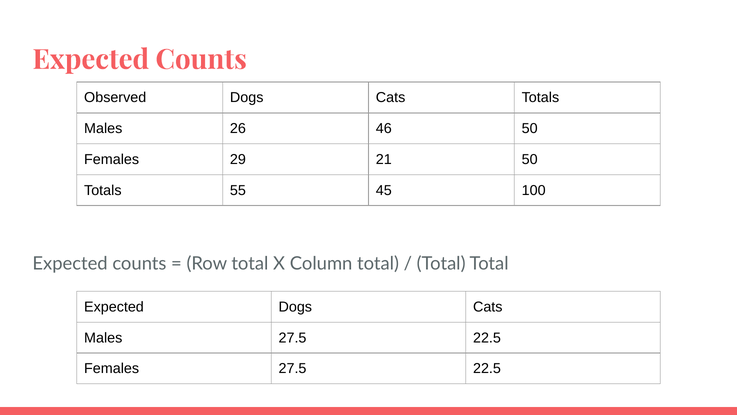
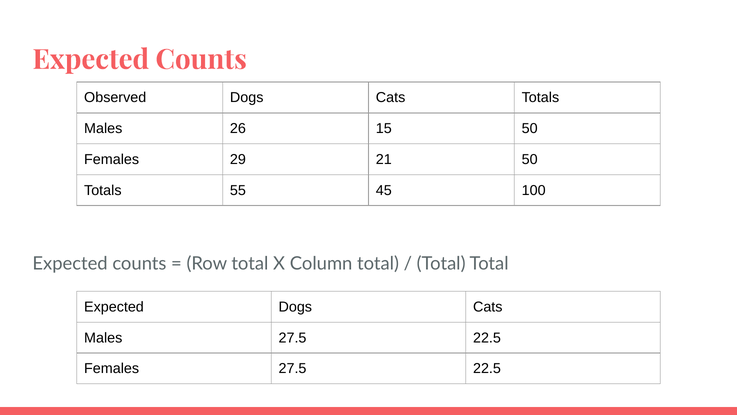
46: 46 -> 15 (384, 128)
